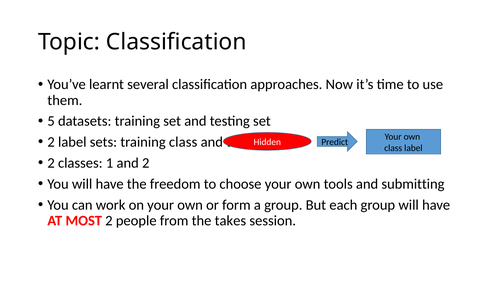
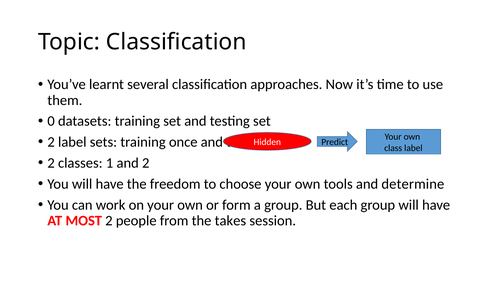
5: 5 -> 0 (51, 121)
training class: class -> once (183, 142)
submitting: submitting -> determine (413, 184)
